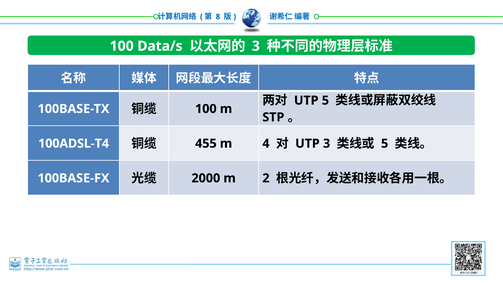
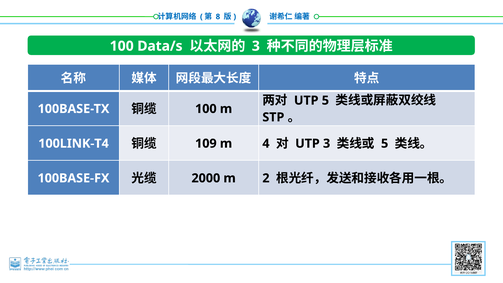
100ADSL-T4: 100ADSL-T4 -> 100LINK-T4 (74, 143)
455: 455 -> 109 (206, 143)
